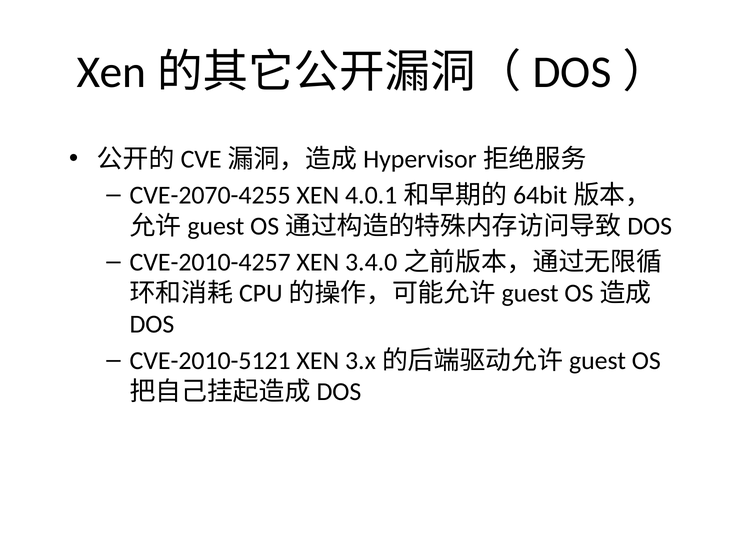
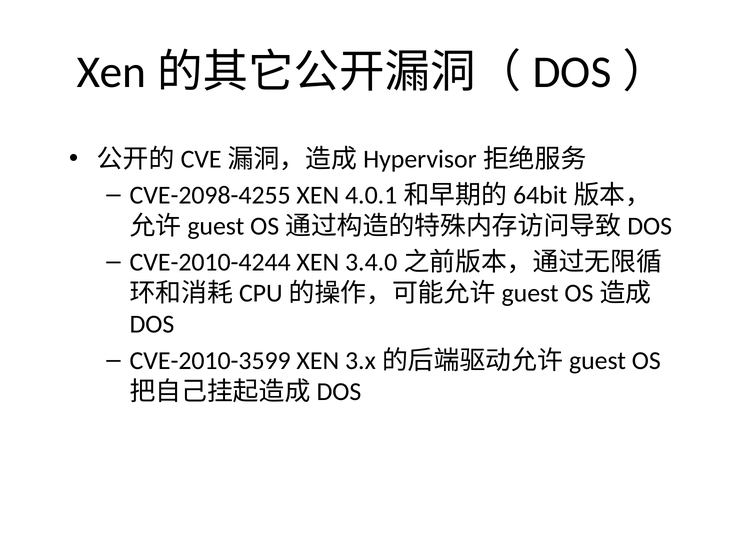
CVE-2070-4255: CVE-2070-4255 -> CVE-2098-4255 (210, 196)
CVE-2010-4257: CVE-2010-4257 -> CVE-2010-4244 (210, 263)
CVE-2010-5121: CVE-2010-5121 -> CVE-2010-3599 (210, 361)
